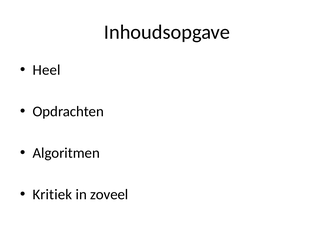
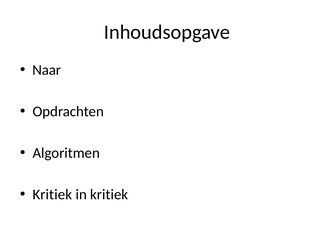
Heel: Heel -> Naar (47, 70)
in zoveel: zoveel -> kritiek (109, 195)
